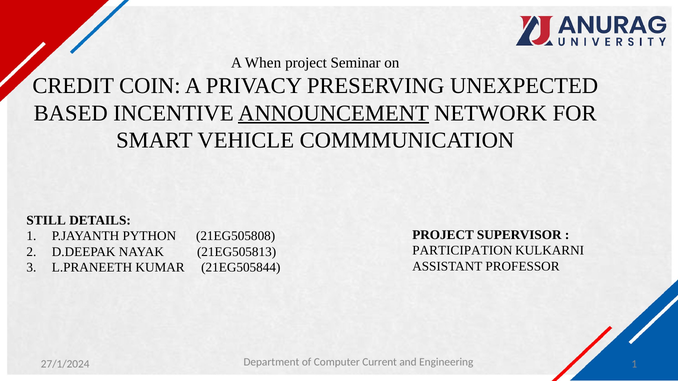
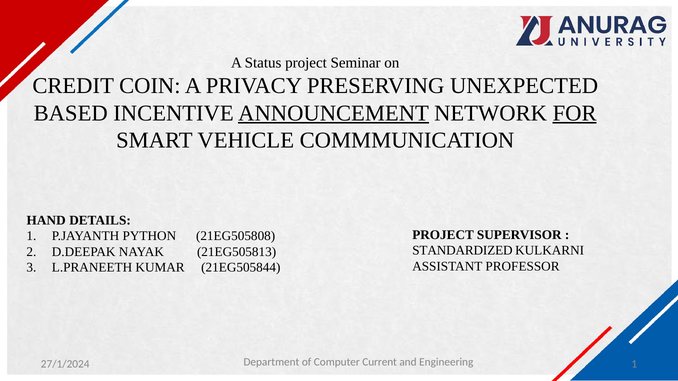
When: When -> Status (263, 63)
FOR underline: none -> present (575, 113)
STILL: STILL -> HAND (46, 220)
PARTICIPATION: PARTICIPATION -> STANDARDIZED (462, 251)
